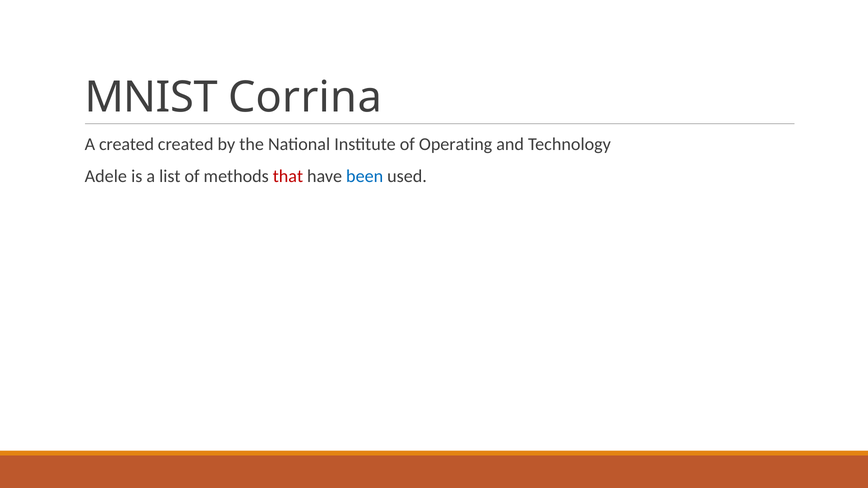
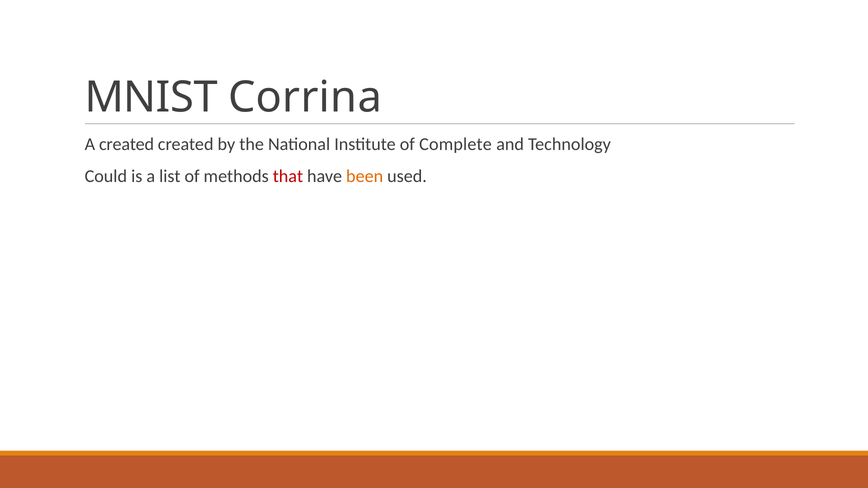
Operating: Operating -> Complete (455, 144)
Adele: Adele -> Could (106, 177)
been colour: blue -> orange (365, 177)
